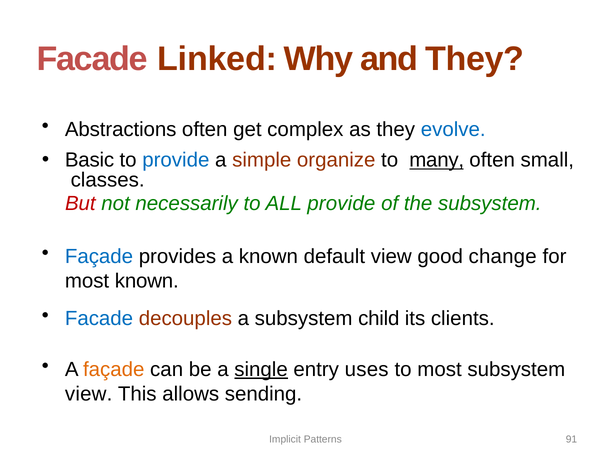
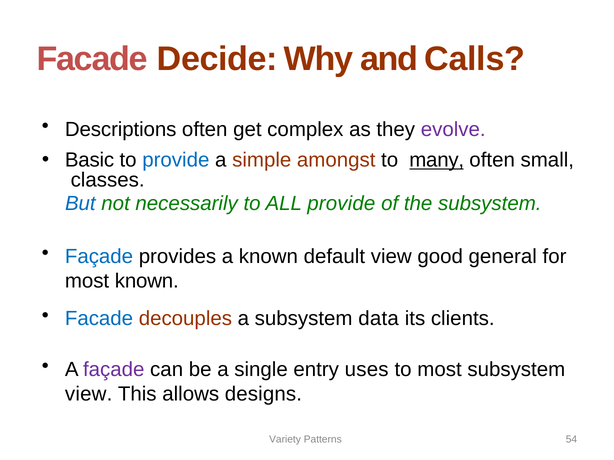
Linked: Linked -> Decide (217, 59)
and They: They -> Calls (475, 59)
Abstractions: Abstractions -> Descriptions (121, 130)
evolve colour: blue -> purple (453, 130)
organize: organize -> amongst (336, 160)
But colour: red -> blue (80, 204)
change: change -> general (503, 257)
child: child -> data (379, 319)
façade colour: orange -> purple (114, 370)
single underline: present -> none (261, 370)
sending: sending -> designs (263, 394)
Implicit: Implicit -> Variety (285, 440)
91: 91 -> 54 (571, 440)
